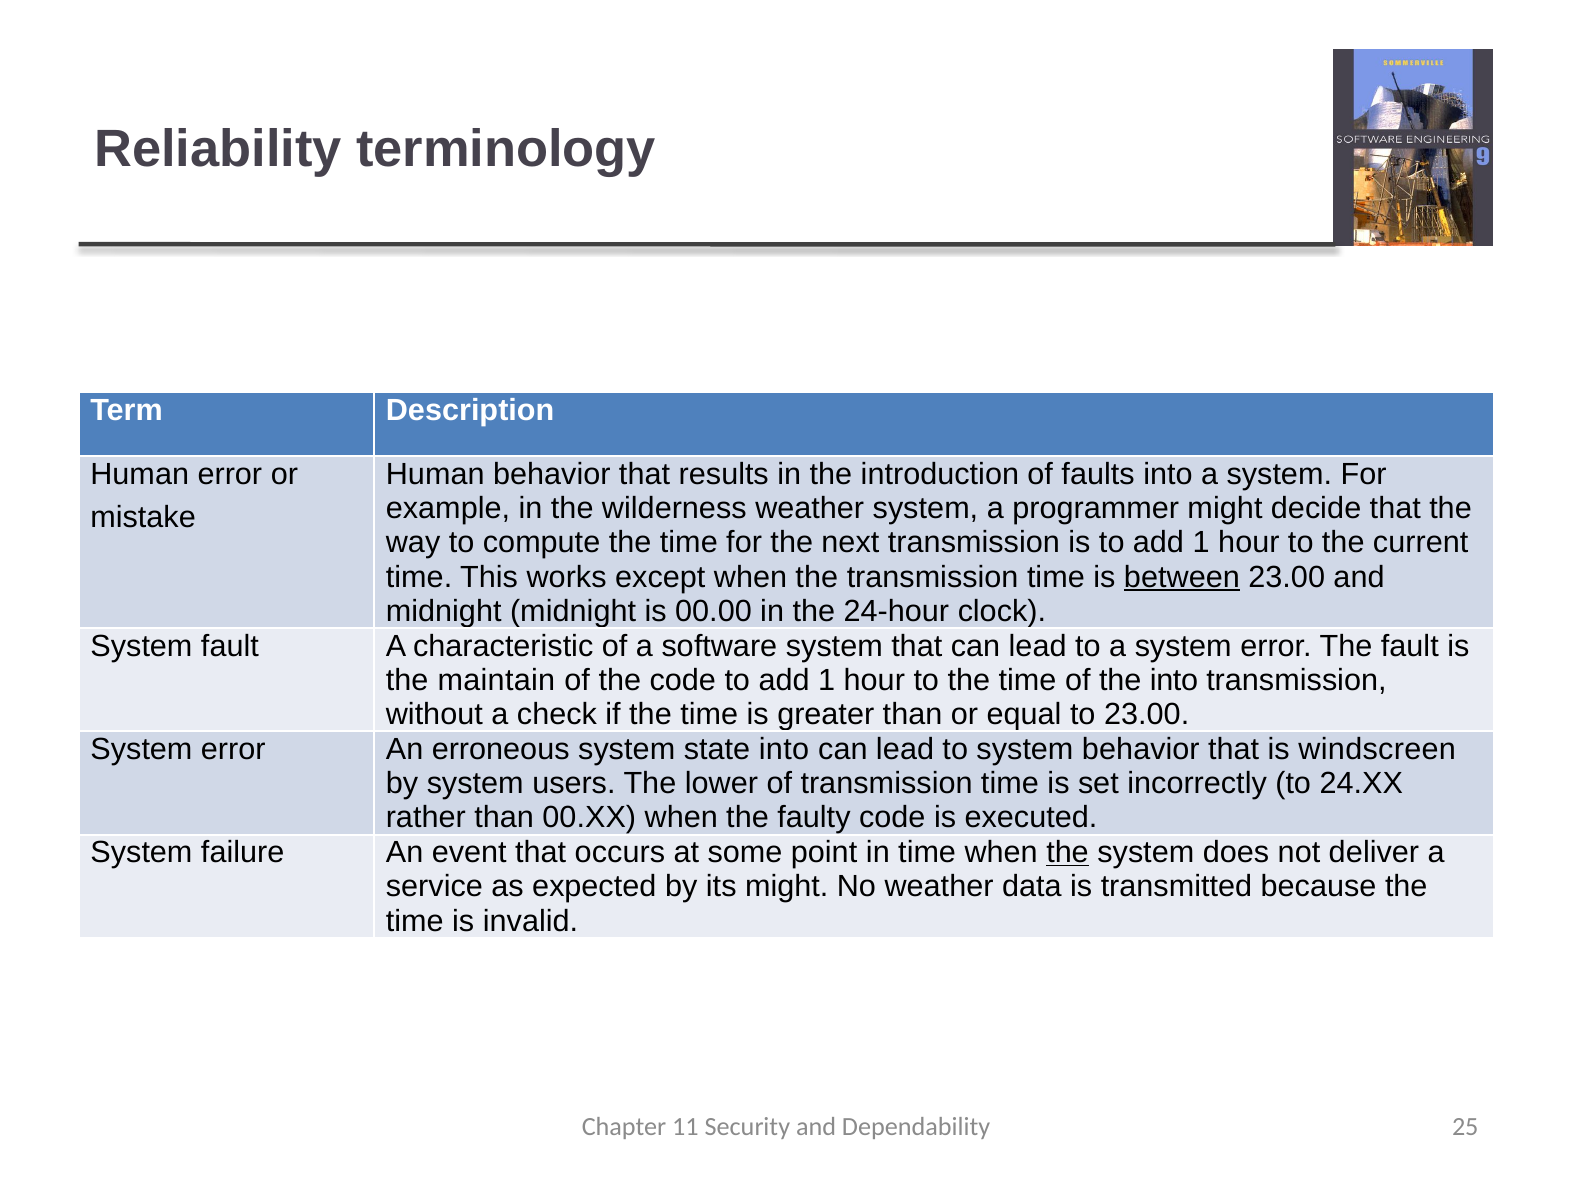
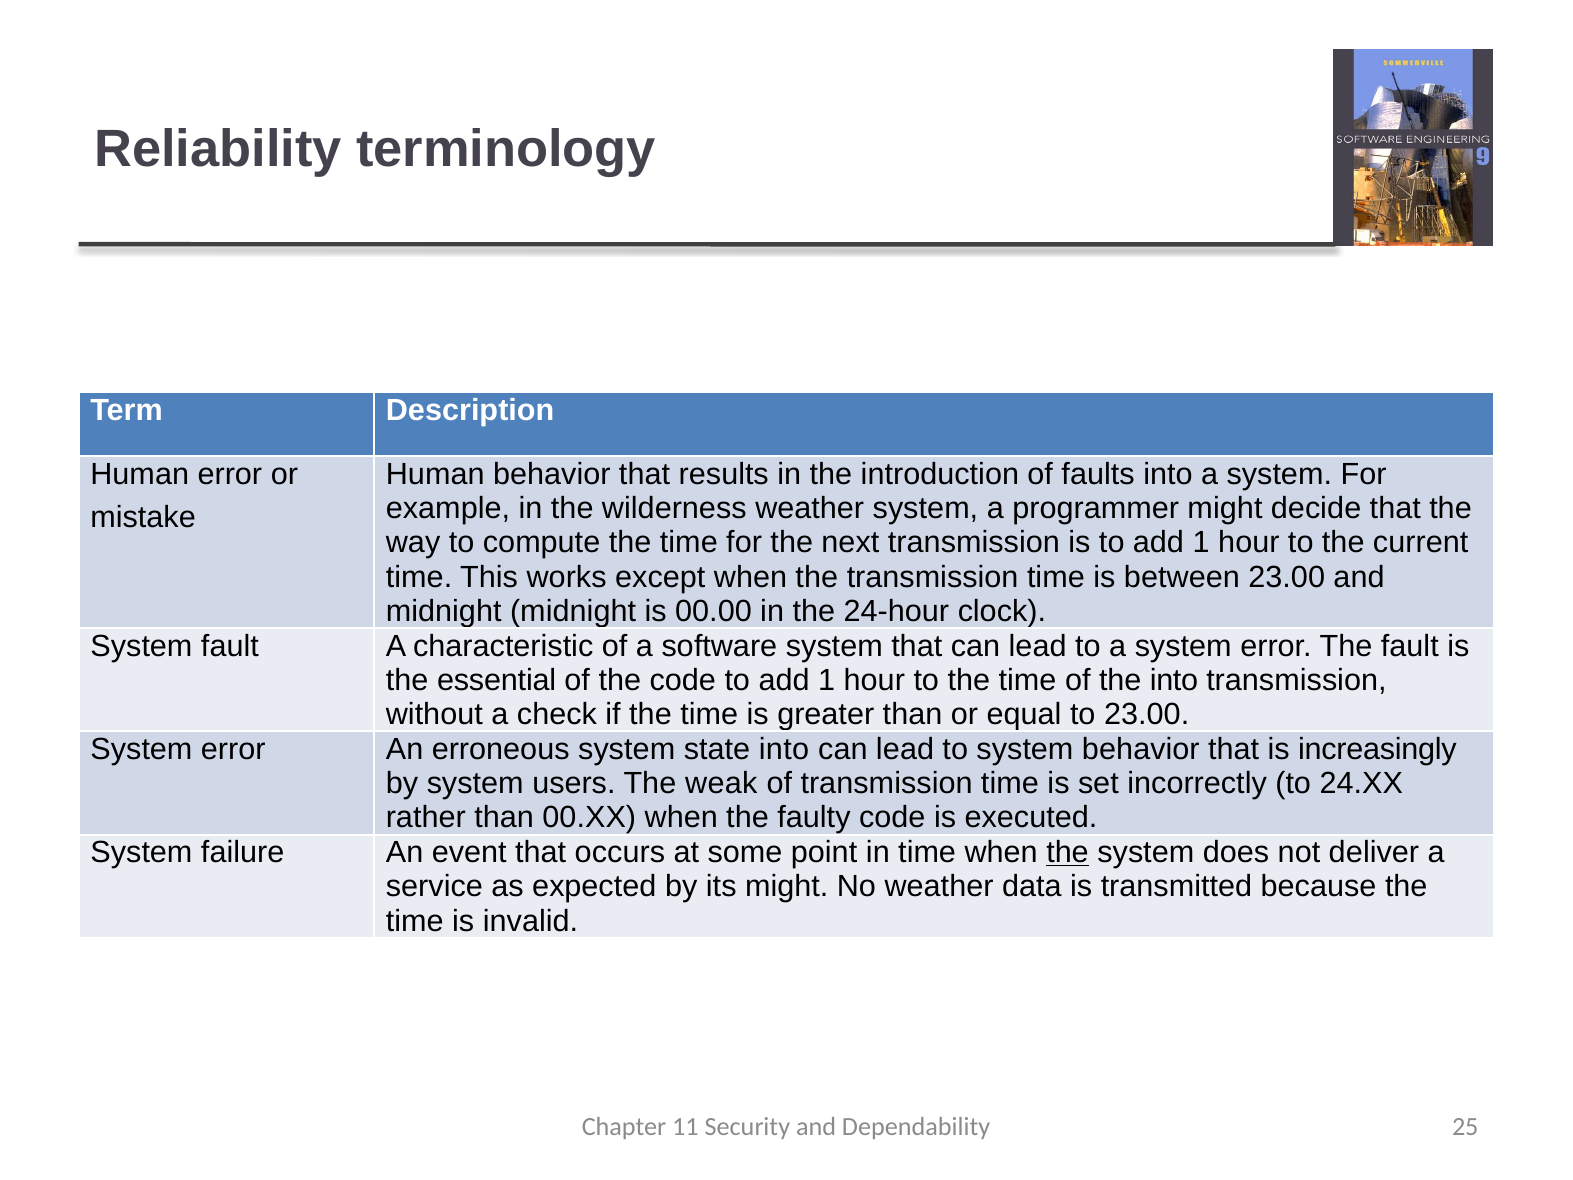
between underline: present -> none (1182, 577)
maintain: maintain -> essential (497, 680)
windscreen: windscreen -> increasingly (1377, 749)
lower: lower -> weak (721, 783)
